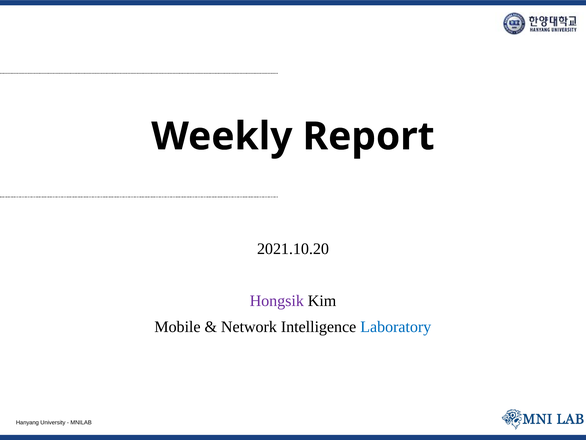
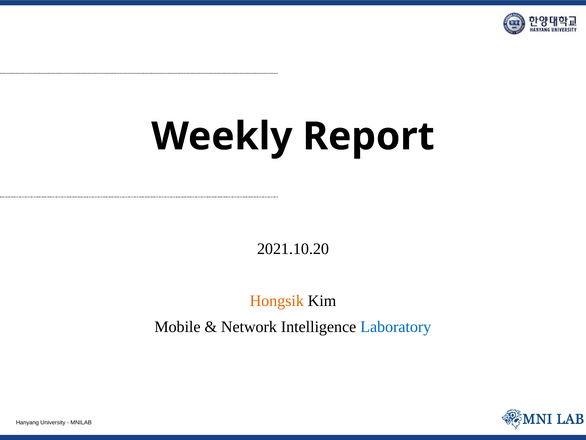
Hongsik colour: purple -> orange (277, 300)
